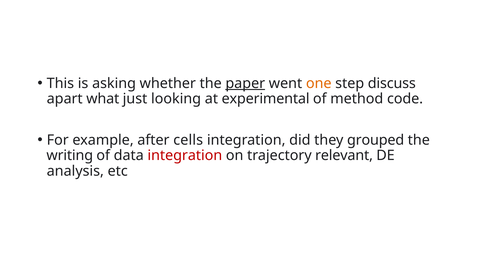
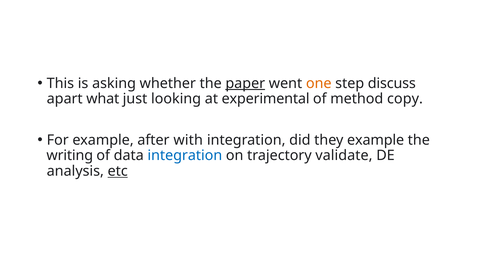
code: code -> copy (405, 99)
cells: cells -> with (188, 140)
they grouped: grouped -> example (376, 140)
integration colour: red -> blue (185, 155)
relevant: relevant -> validate (344, 155)
etc underline: none -> present (118, 171)
